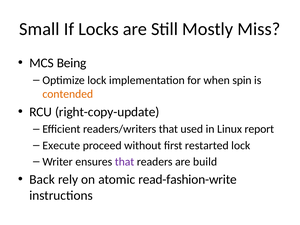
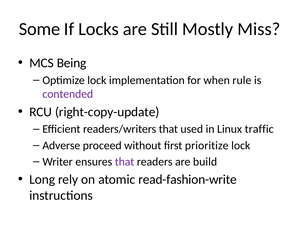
Small: Small -> Some (40, 29)
spin: spin -> rule (242, 80)
contended colour: orange -> purple (68, 94)
report: report -> traffic (259, 129)
Execute: Execute -> Adverse (61, 145)
restarted: restarted -> prioritize (207, 145)
Back: Back -> Long (42, 180)
